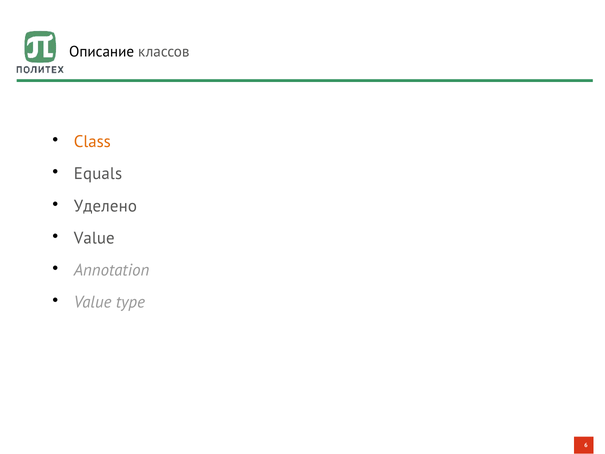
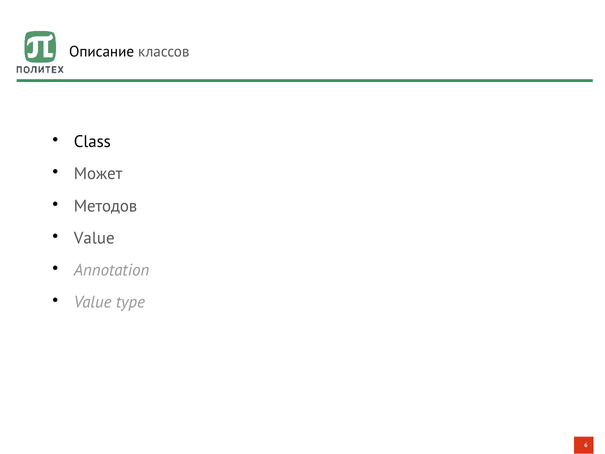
Class colour: orange -> black (92, 142)
Equals: Equals -> Может (98, 174)
Уделено: Уделено -> Методов (106, 206)
